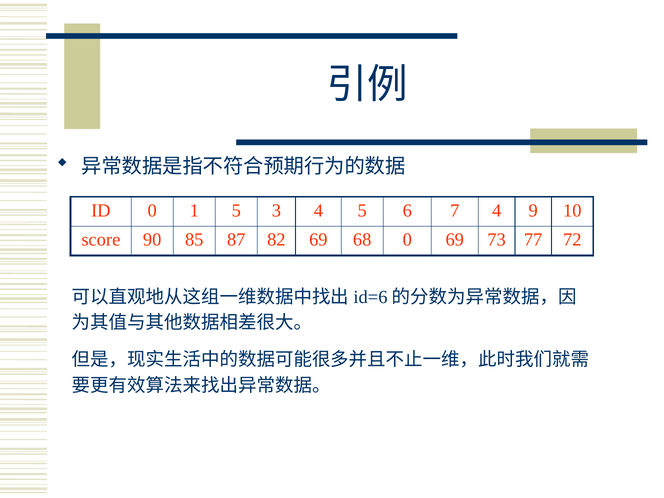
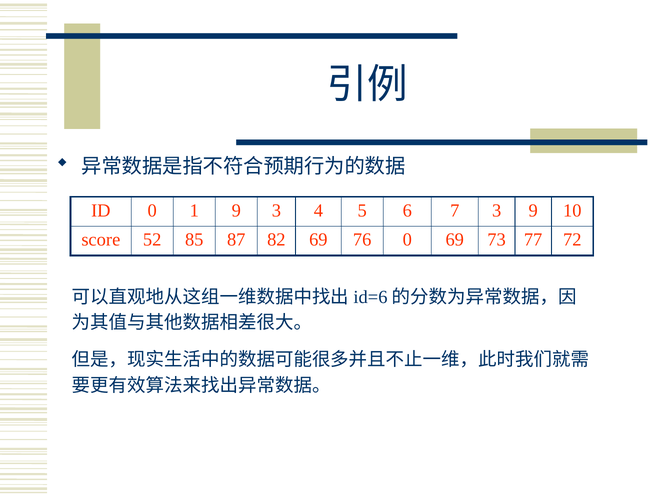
1 5: 5 -> 9 (236, 210)
7 4: 4 -> 3 (497, 210)
90: 90 -> 52 (152, 240)
68: 68 -> 76 (362, 240)
